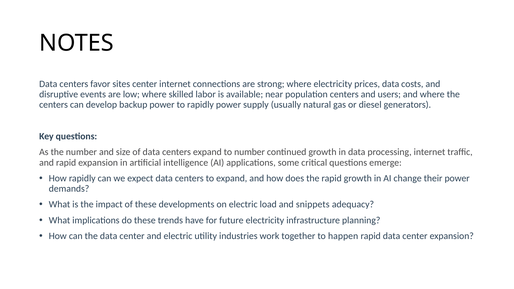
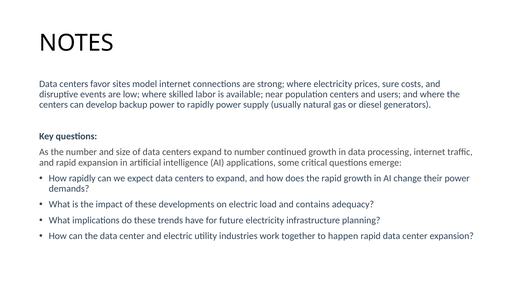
sites center: center -> model (145, 84)
prices data: data -> sure (391, 84)
snippets: snippets -> contains (313, 205)
